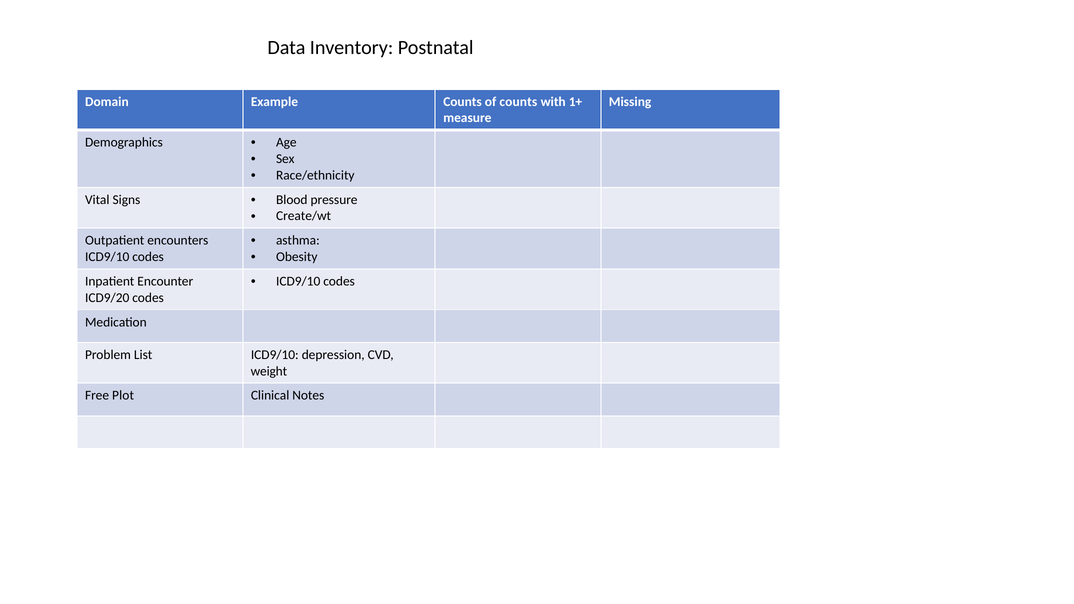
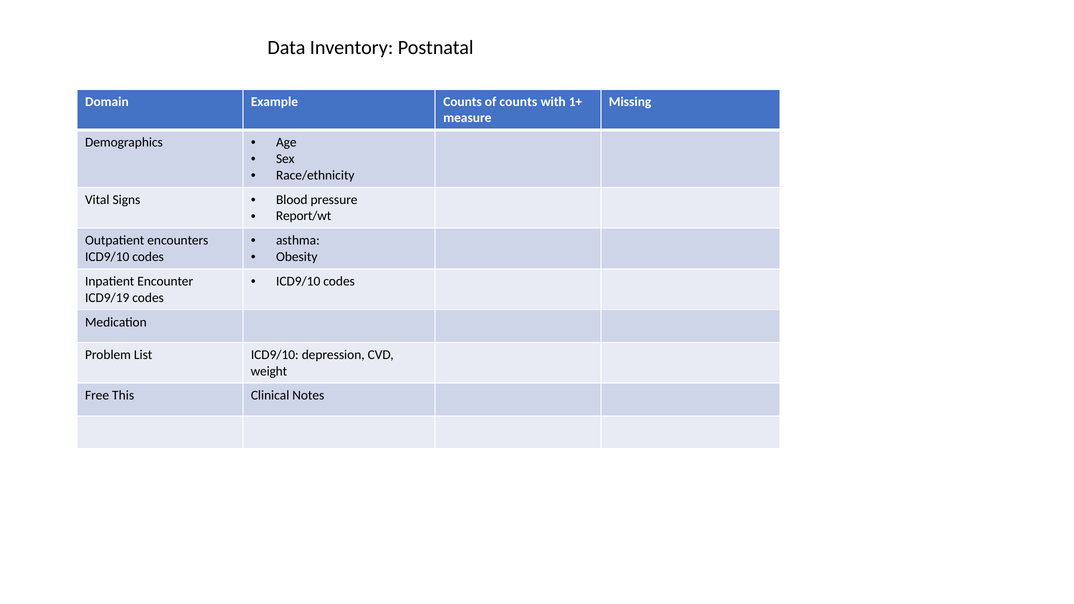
Create/wt: Create/wt -> Report/wt (304, 216)
ICD9/20: ICD9/20 -> ICD9/19 (107, 298)
Plot: Plot -> This (123, 396)
